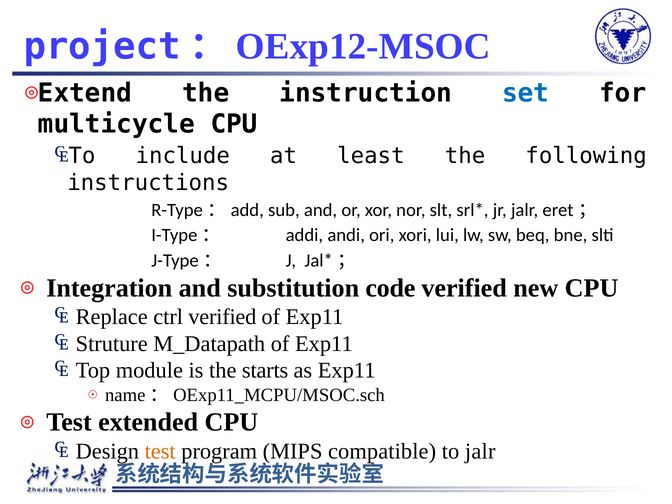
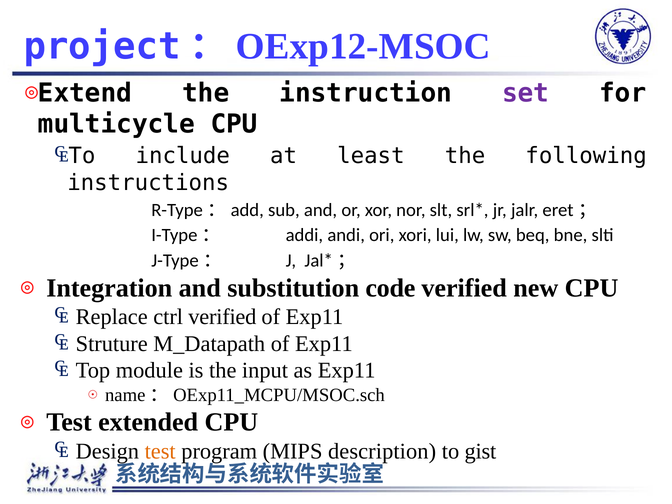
set colour: blue -> purple (526, 93)
starts: starts -> input (265, 371)
compatible: compatible -> description (382, 451)
to jalr: jalr -> gist (480, 451)
